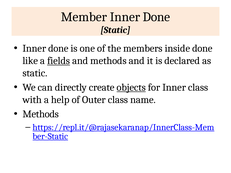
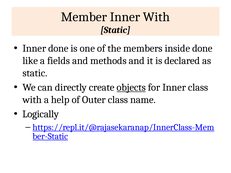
Member Inner Done: Done -> With (156, 17)
fields underline: present -> none (59, 61)
Methods: Methods -> Logically (41, 114)
